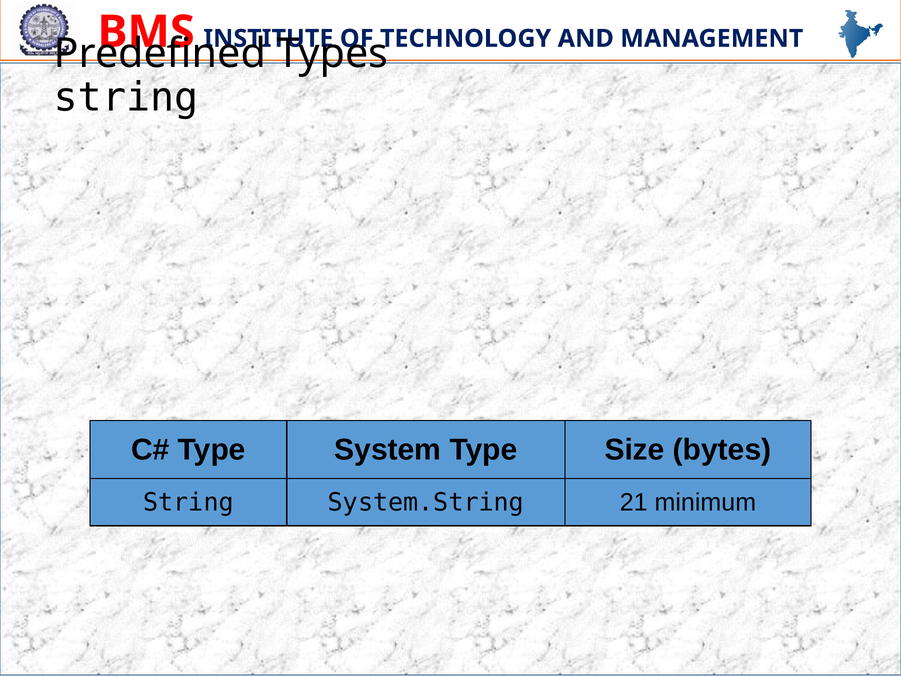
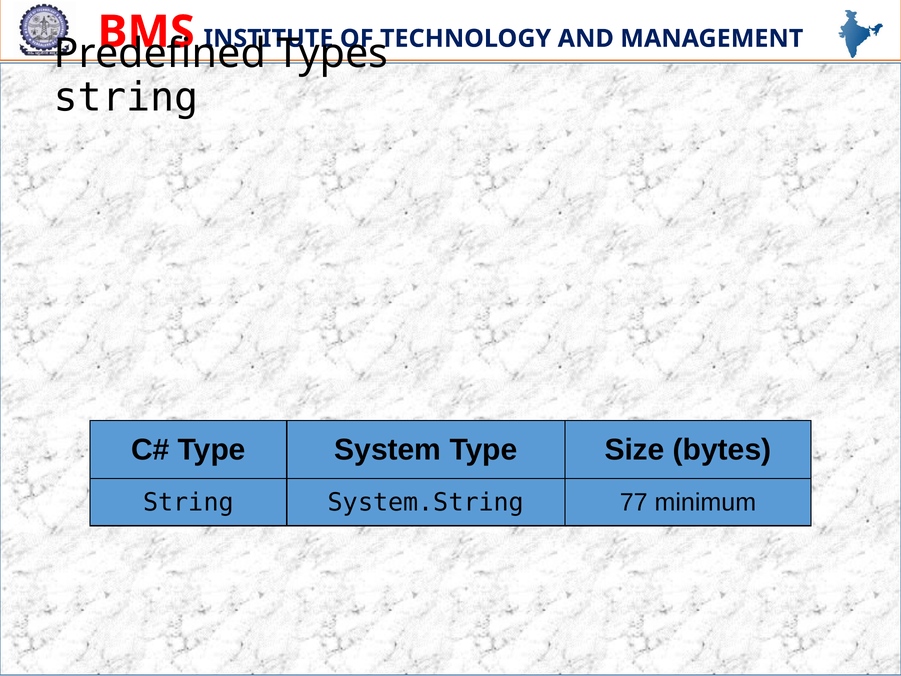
21: 21 -> 77 (634, 502)
